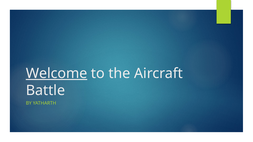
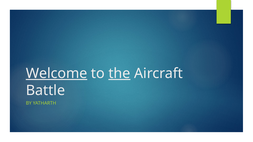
the underline: none -> present (119, 74)
